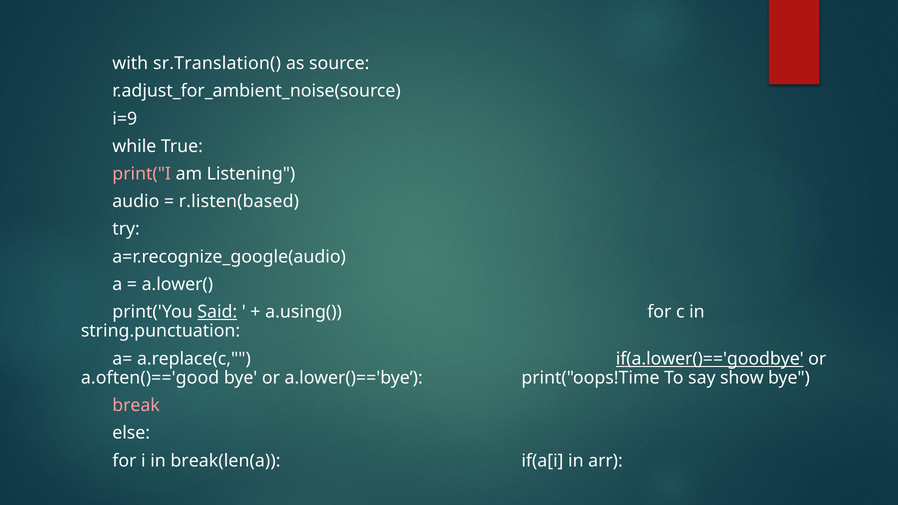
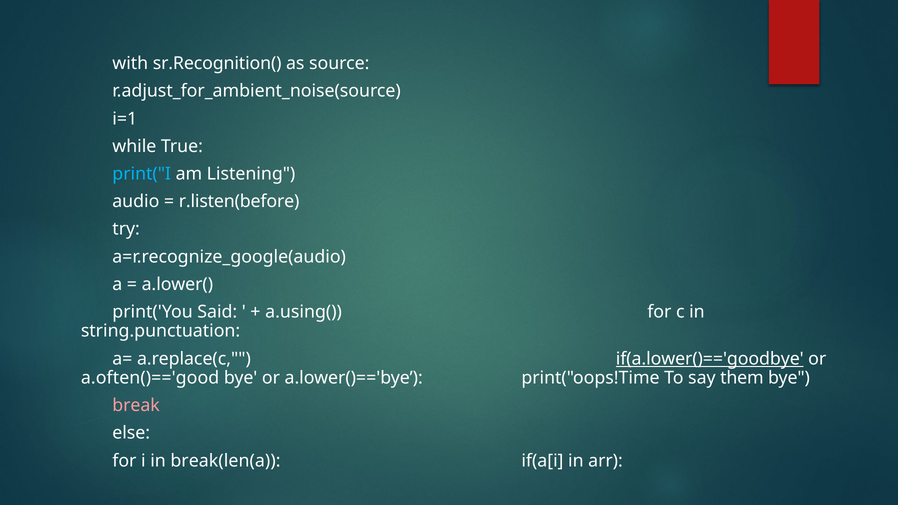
sr.Translation(: sr.Translation( -> sr.Recognition( (217, 64)
i=9: i=9 -> i=1 (125, 119)
print("I colour: pink -> light blue (142, 174)
r.listen(based: r.listen(based -> r.listen(before (239, 202)
Said underline: present -> none (217, 312)
show: show -> them (742, 378)
